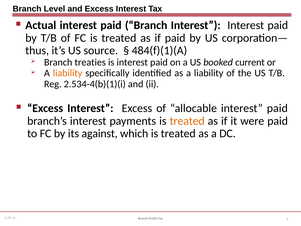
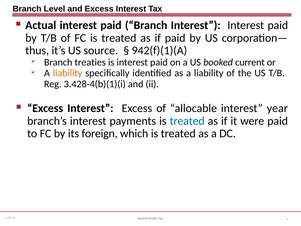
484(f)(1)(A: 484(f)(1)(A -> 942(f)(1)(A (159, 51)
2.534-4(b)(1)(i: 2.534-4(b)(1)(i -> 3.428-4(b)(1)(i (95, 84)
allocable interest paid: paid -> year (277, 108)
treated colour: orange -> blue (187, 121)
against: against -> foreign (100, 133)
